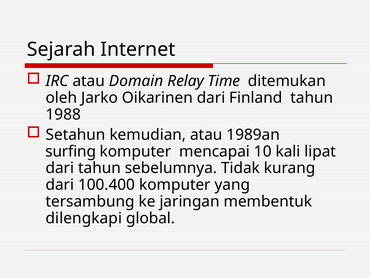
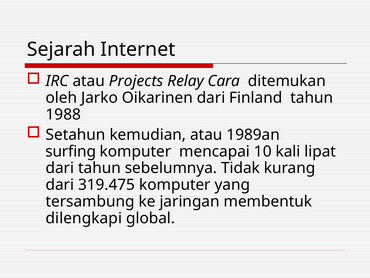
Domain: Domain -> Projects (136, 81)
Time: Time -> Cara (224, 81)
100.400: 100.400 -> 319.475 (107, 184)
